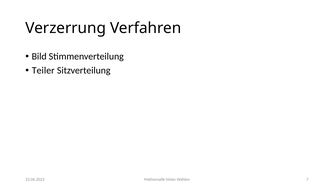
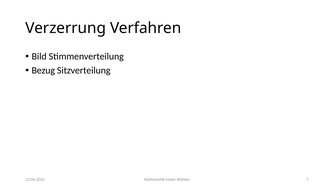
Teiler: Teiler -> Bezug (43, 70)
